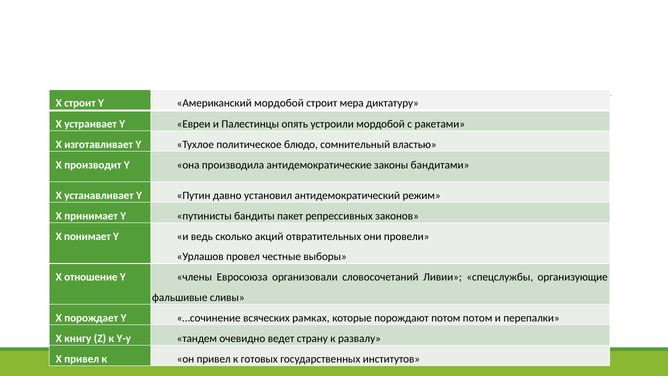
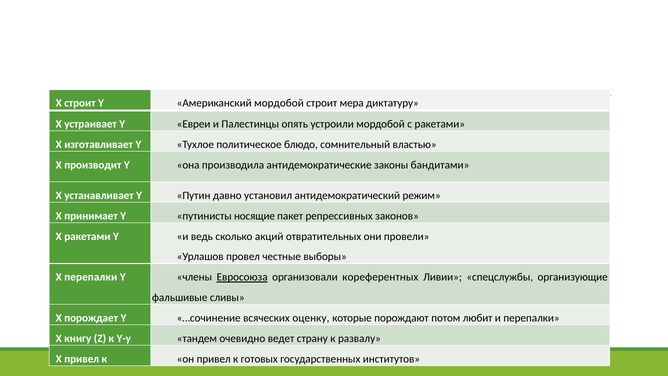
бандиты: бандиты -> носящие (255, 216)
X понимает: понимает -> ракетами (87, 236)
X отношение: отношение -> перепалки (91, 277)
Евросоюза underline: none -> present (242, 277)
словосочетаний: словосочетаний -> кореферентных (380, 277)
рамках: рамках -> оценку (311, 318)
потом потом: потом -> любит (478, 318)
